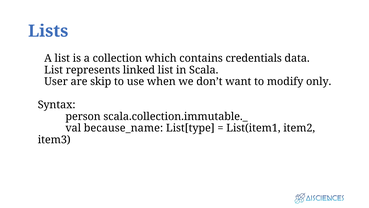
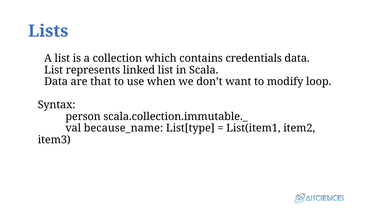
User: User -> Data (56, 81)
skip: skip -> that (101, 81)
only: only -> loop (319, 81)
